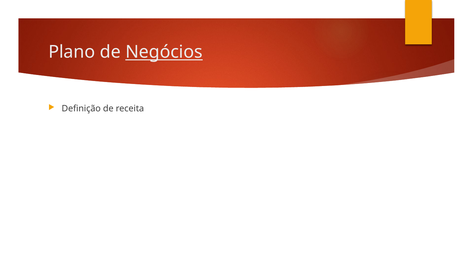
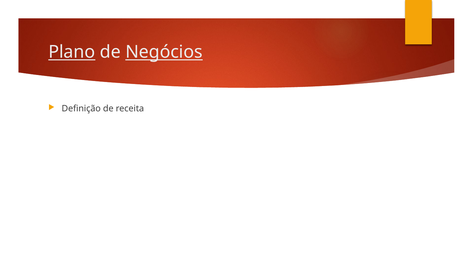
Plano underline: none -> present (72, 52)
